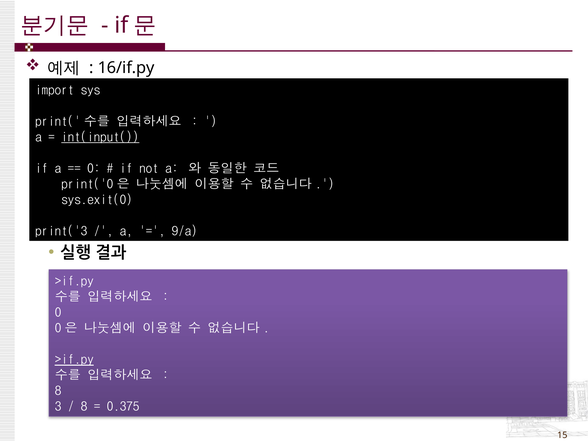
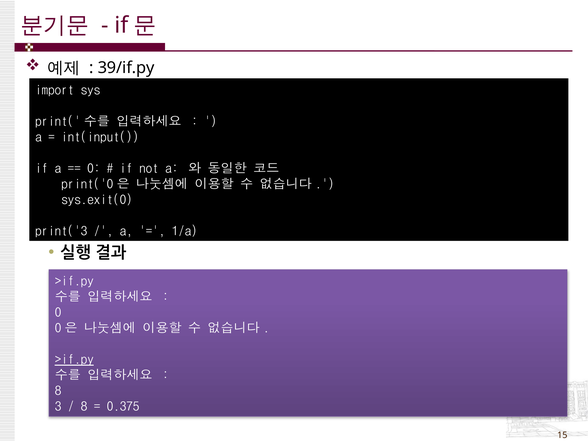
16/if.py: 16/if.py -> 39/if.py (126, 68)
int(input( underline: present -> none (100, 137)
9/a: 9/a -> 1/a (185, 231)
